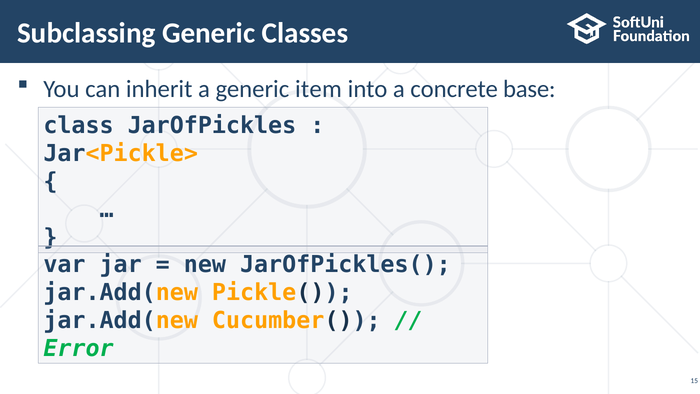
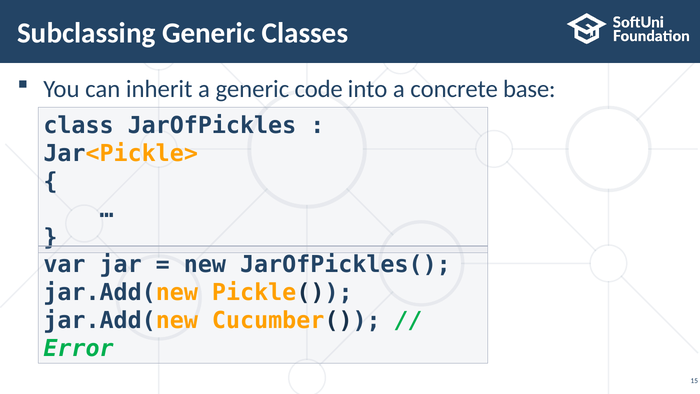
item: item -> code (319, 89)
